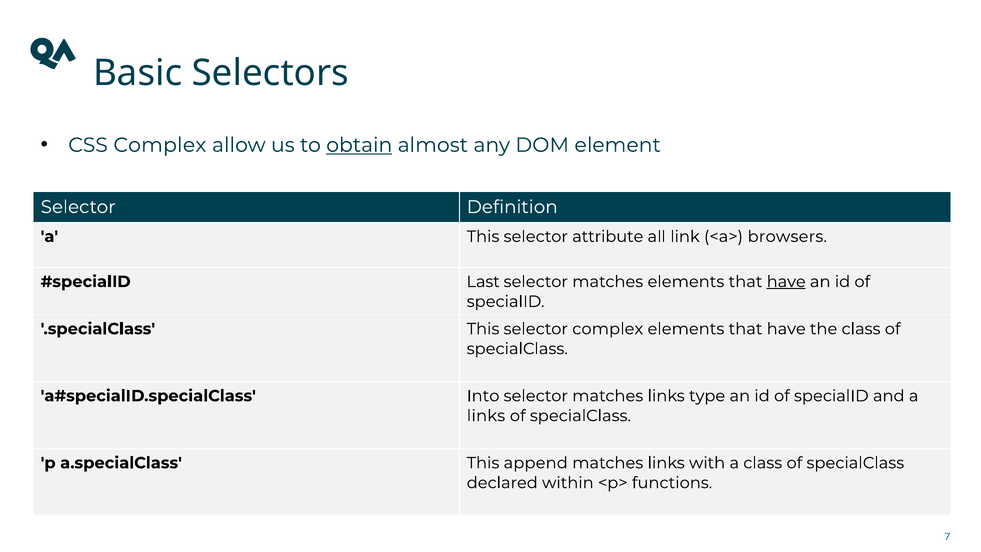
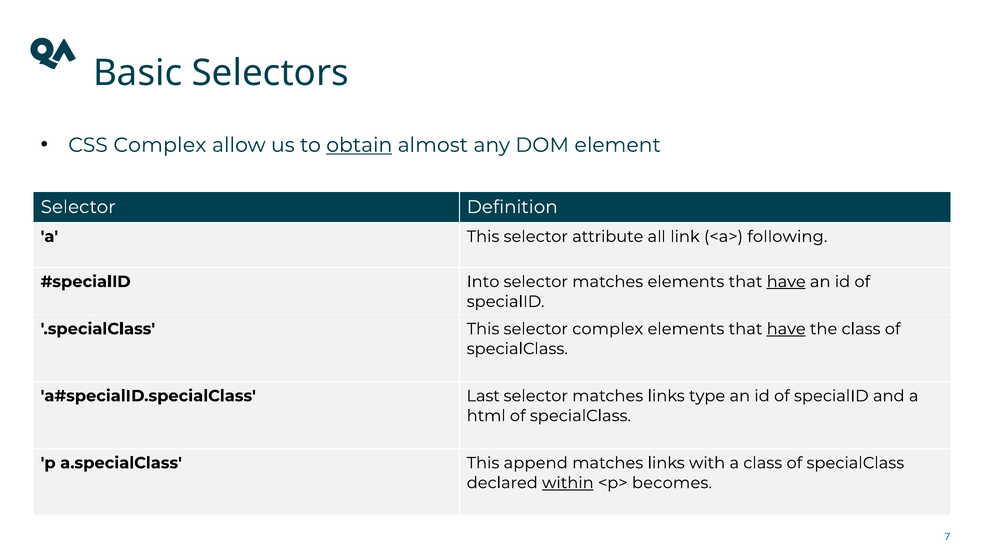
browsers: browsers -> following (787, 236)
Last: Last -> Into (483, 282)
have underline: none -> present (786, 329)
Into: Into -> Last (483, 396)
links: links -> html (486, 416)
within underline: none -> present (568, 483)
functions: functions -> becomes (672, 483)
